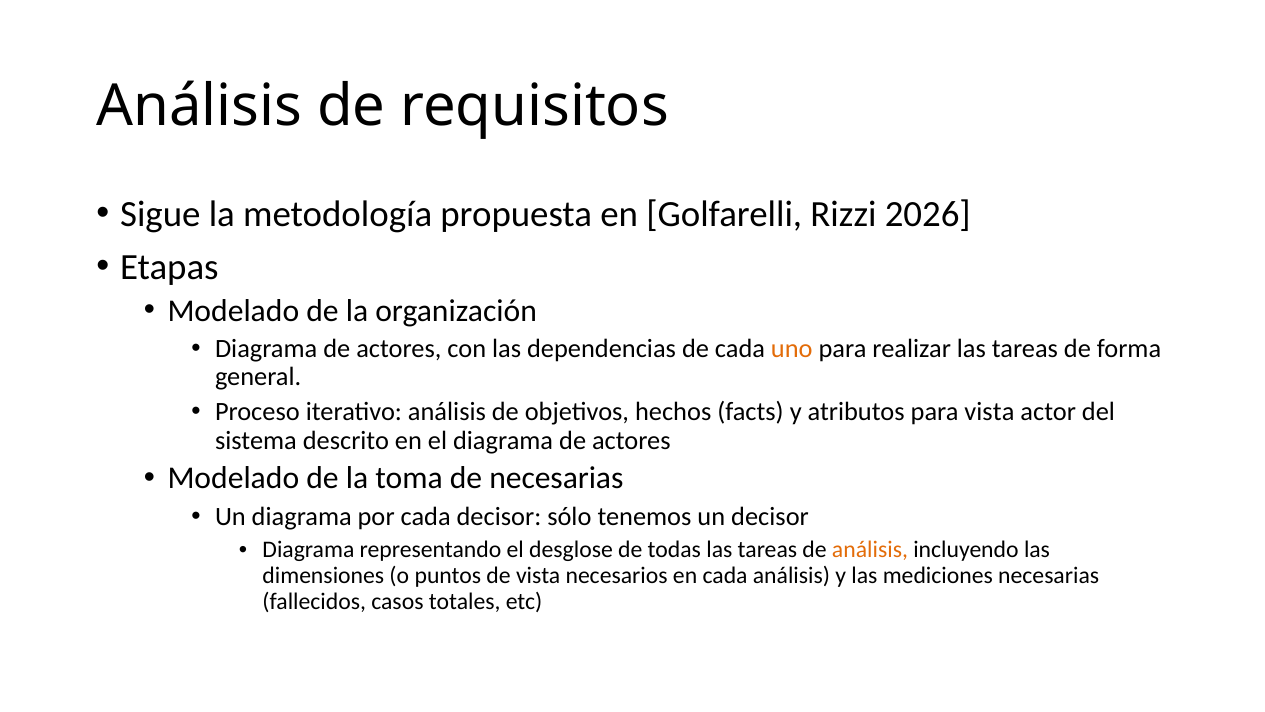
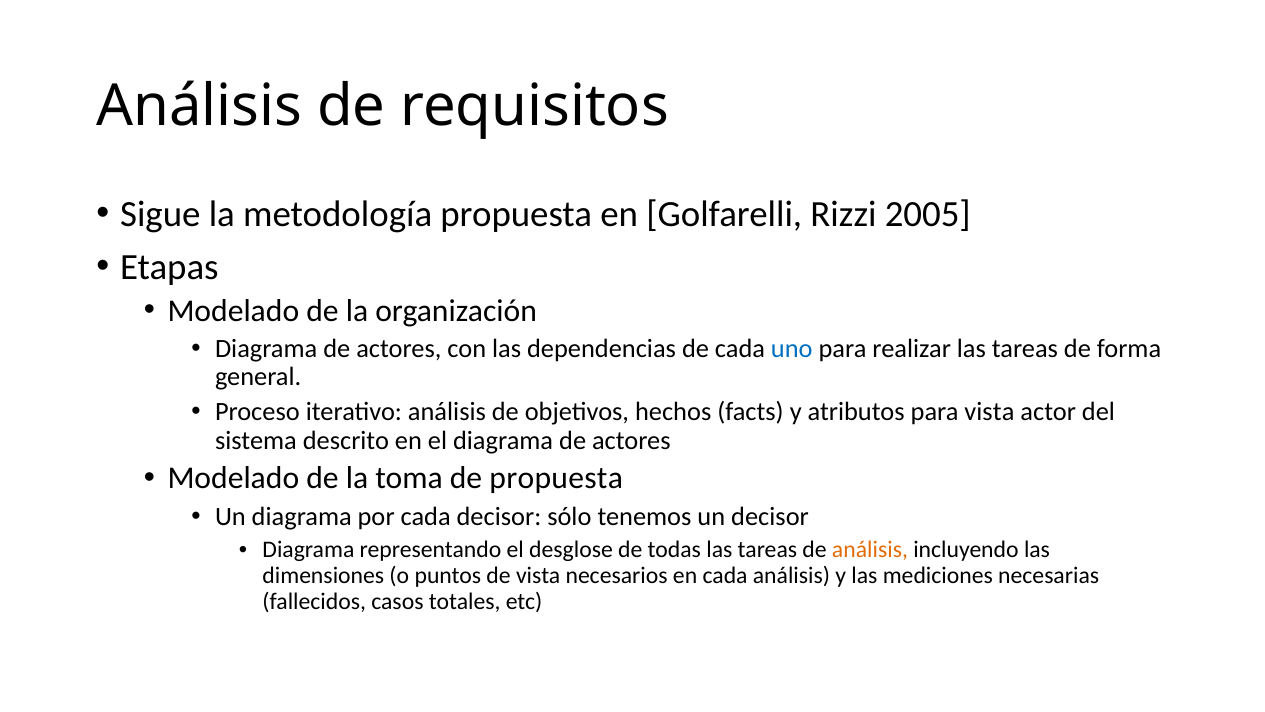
2026: 2026 -> 2005 (928, 214)
uno colour: orange -> blue (792, 348)
de necesarias: necesarias -> propuesta (556, 478)
